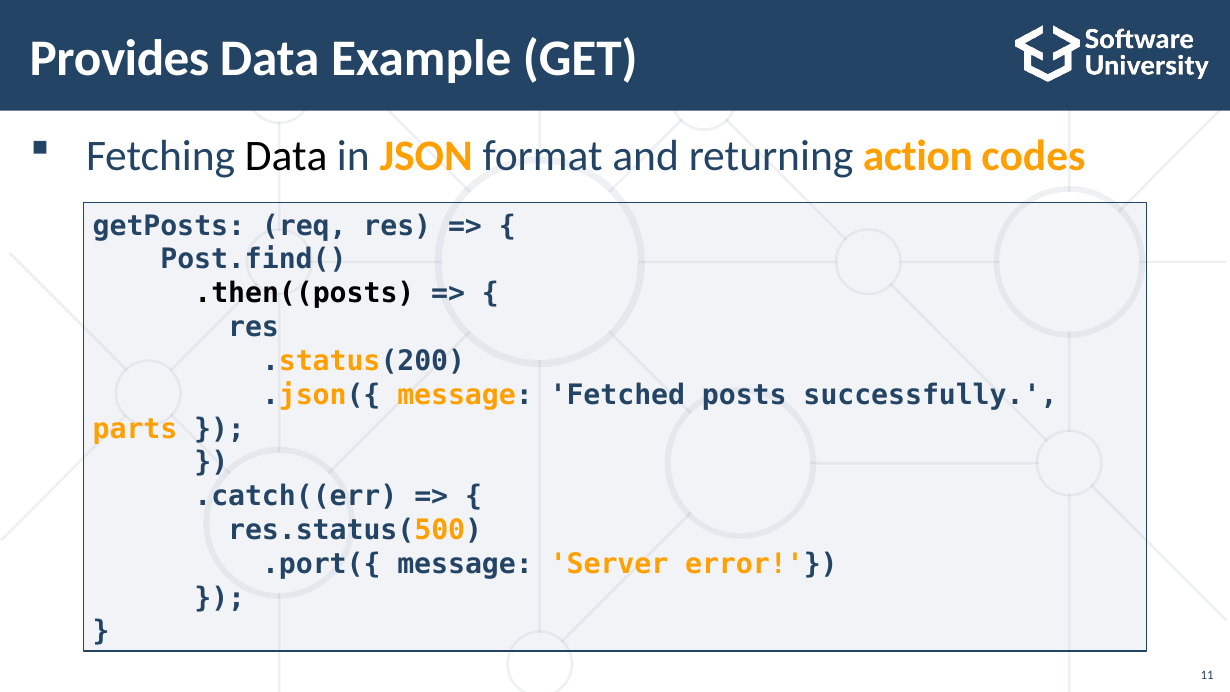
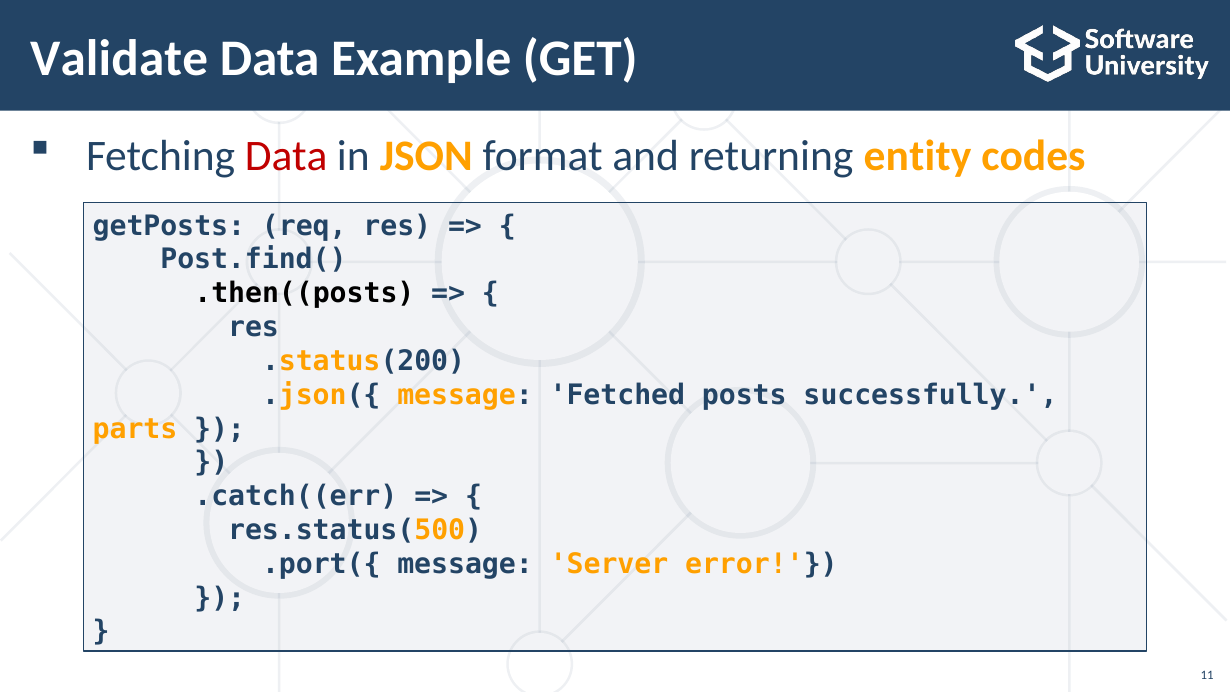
Provides: Provides -> Validate (119, 58)
Data colour: black -> red (286, 156)
action: action -> entity (918, 156)
